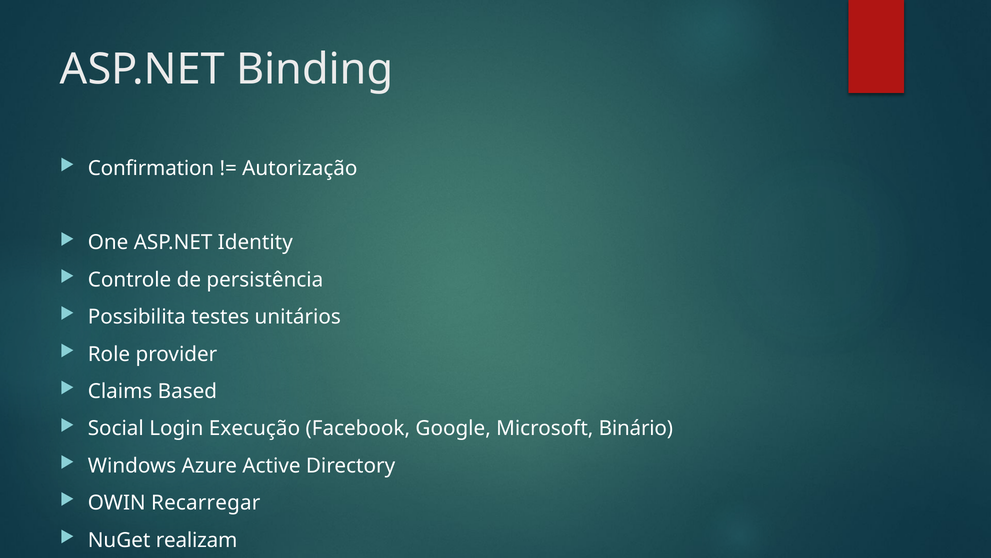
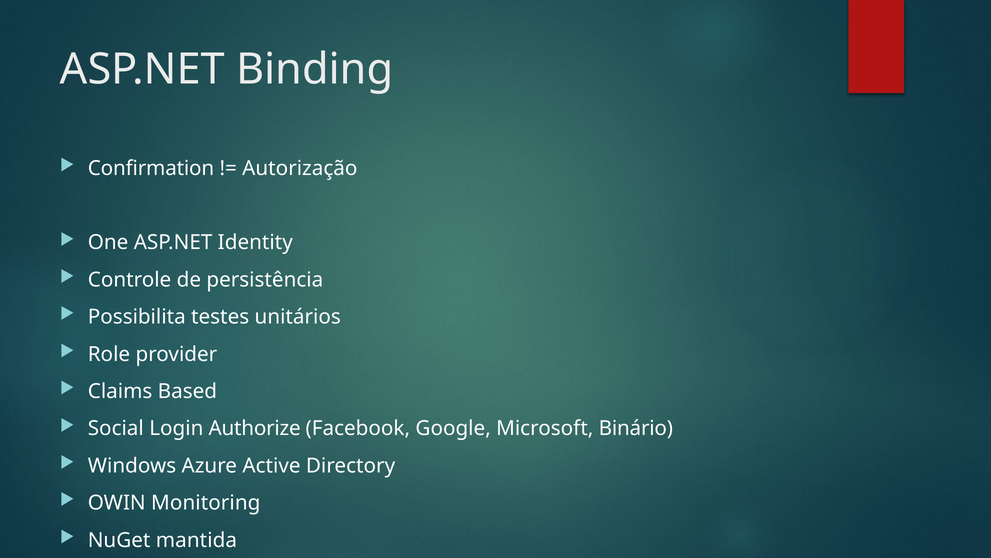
Execução: Execução -> Authorize (255, 428)
Recarregar: Recarregar -> Monitoring (206, 503)
realizam: realizam -> mantida (196, 540)
